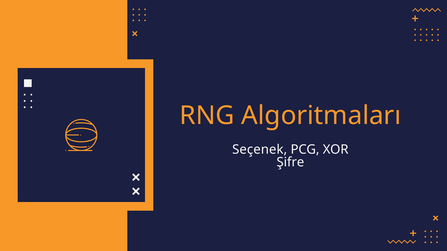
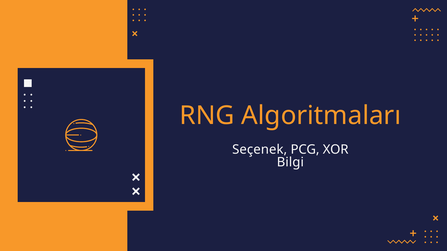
Şifre: Şifre -> Bilgi (290, 162)
